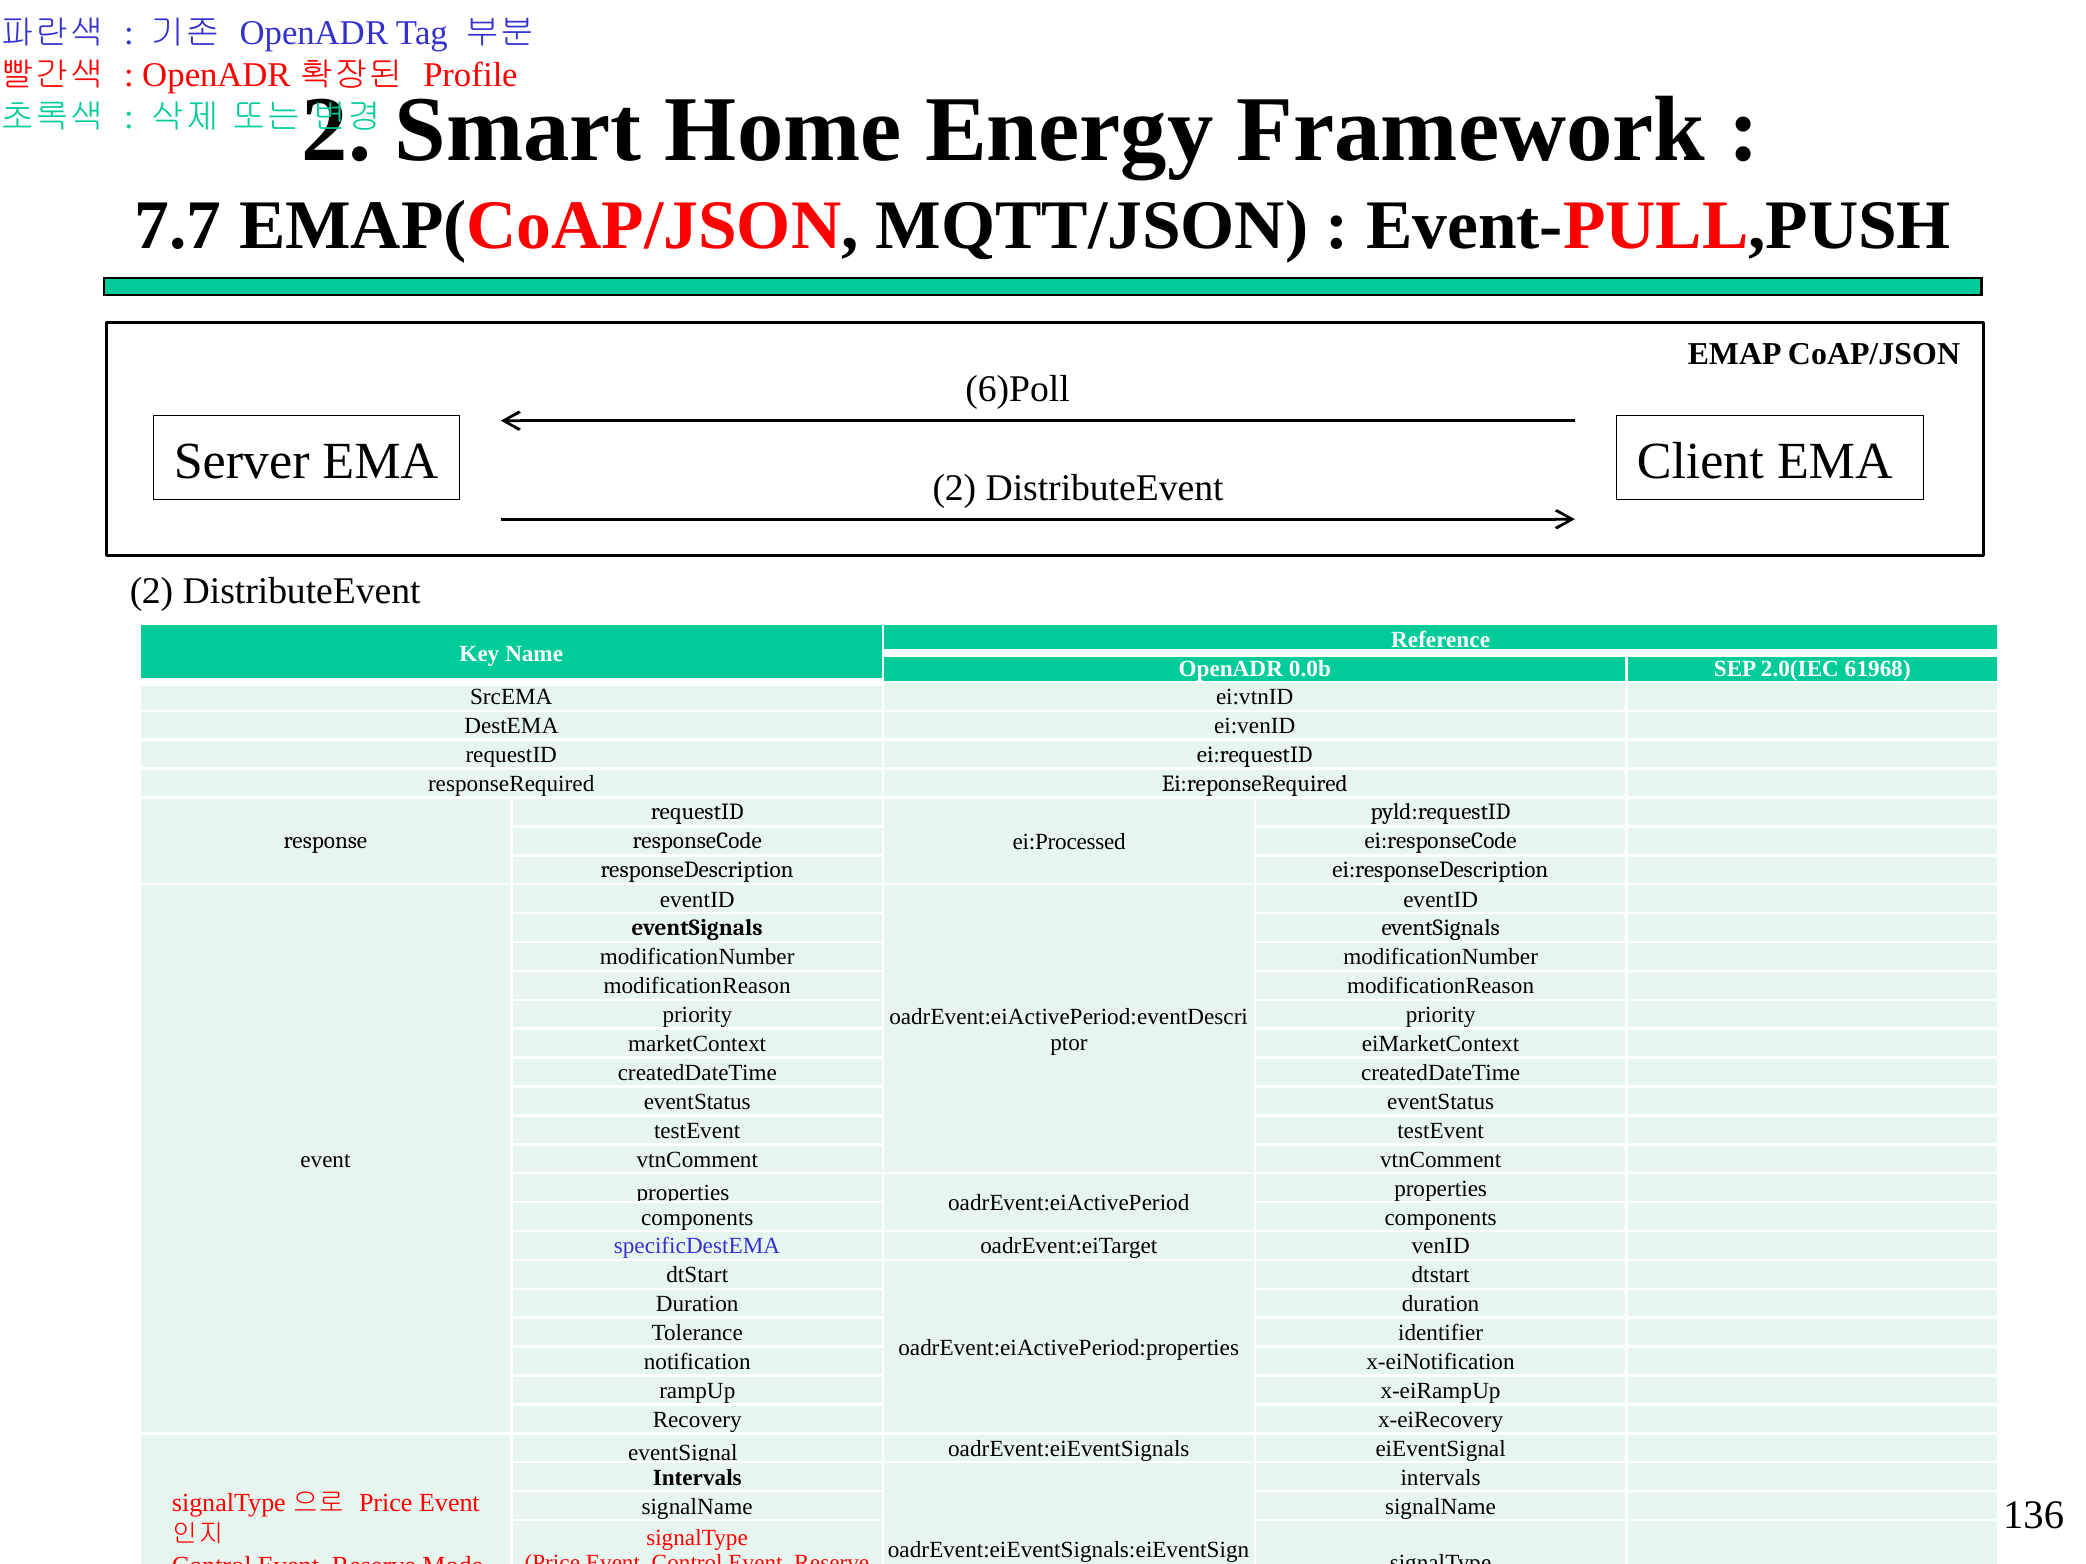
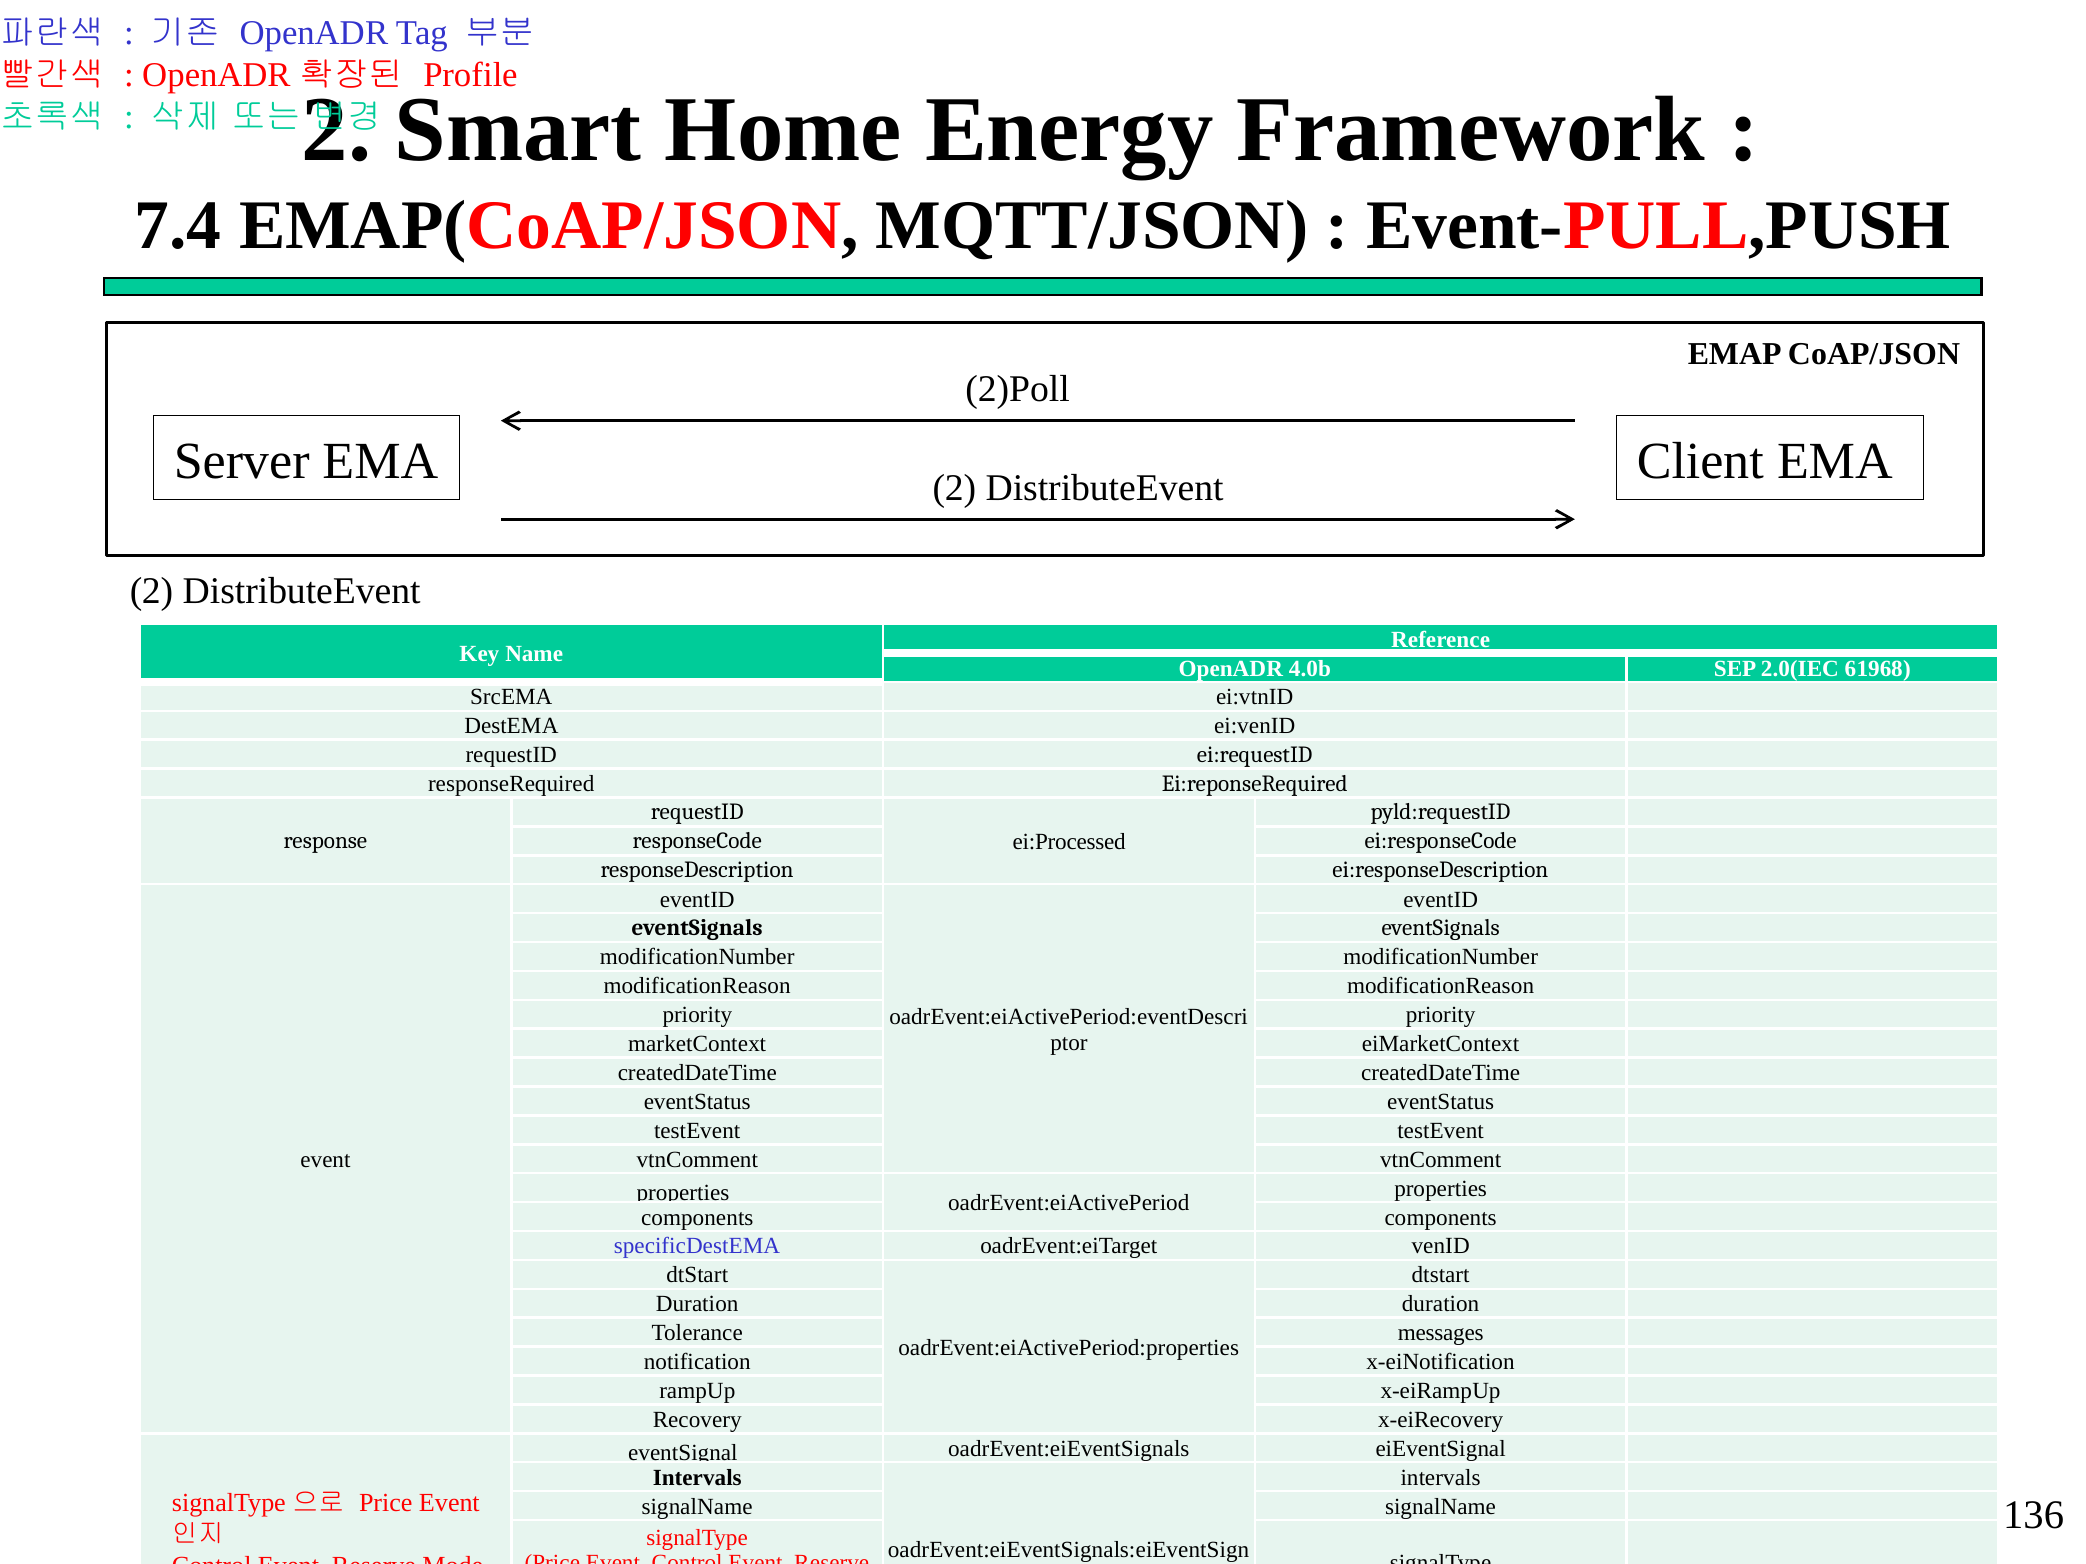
7.7: 7.7 -> 7.4 (178, 226)
6)Poll: 6)Poll -> 2)Poll (1018, 390)
0.0b: 0.0b -> 4.0b (1310, 669)
identifier: identifier -> messages (1441, 1333)
